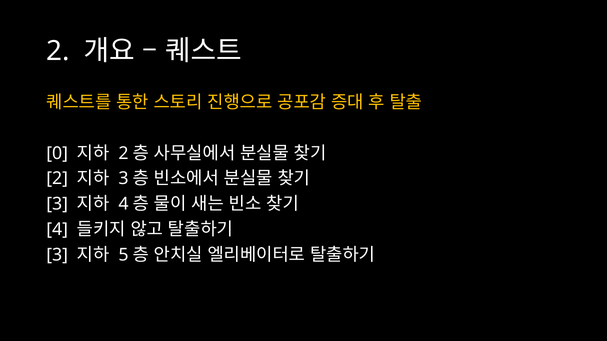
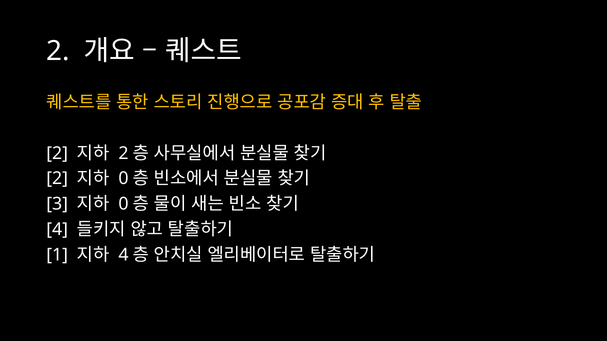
0: 0 -> 2 (57, 153)
3: 3 -> 0 (124, 179)
4: 4 -> 0 (124, 204)
3: 3 -> 1 (57, 255)
5: 5 -> 4 (124, 255)
